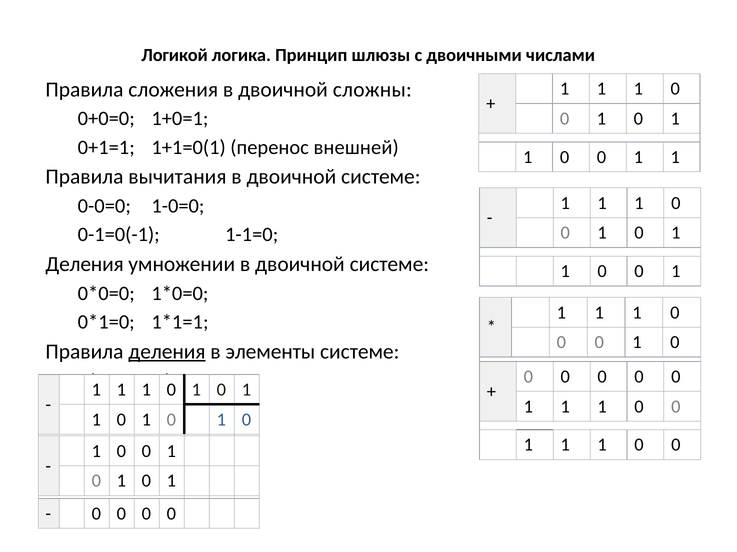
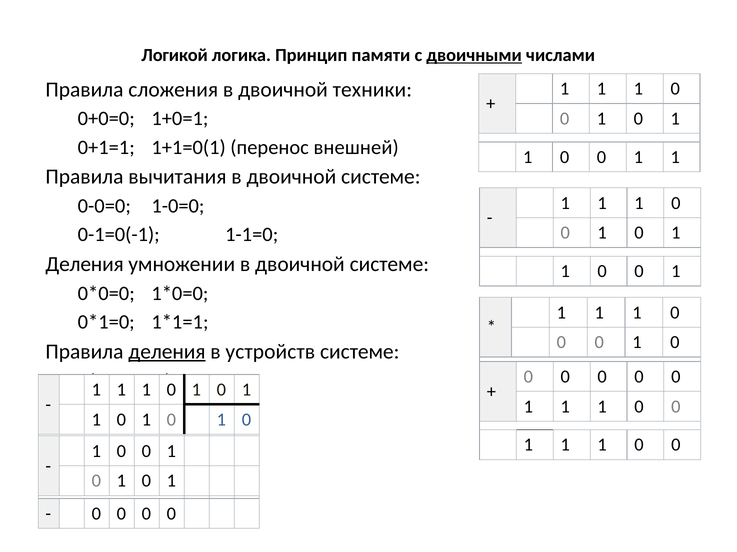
шлюзы: шлюзы -> памяти (381, 55)
двоичными underline: none -> present (474, 55)
сложны: сложны -> техники (372, 90)
элементы: элементы -> устройств (270, 352)
